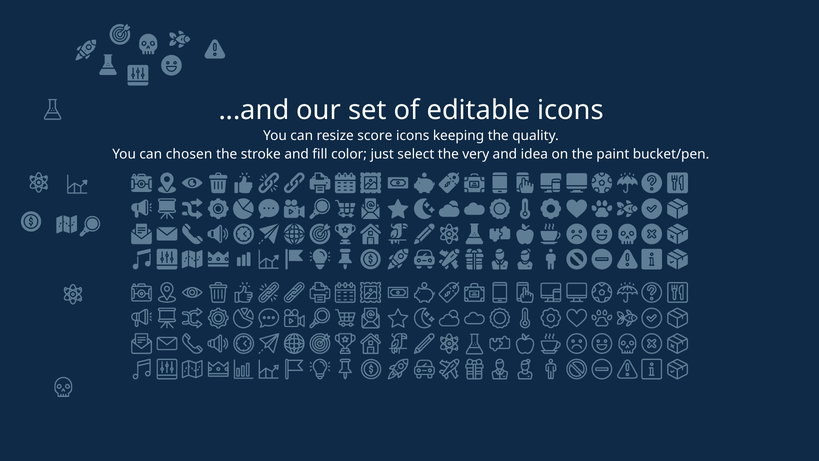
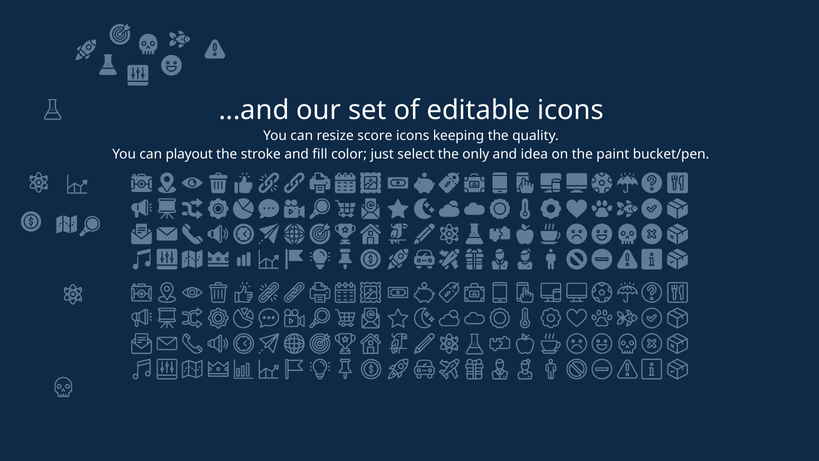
chosen: chosen -> playout (189, 154)
very: very -> only (476, 154)
